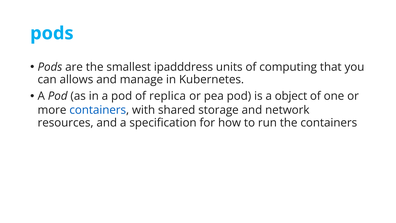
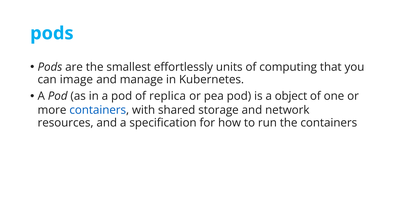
ipadddress: ipadddress -> effortlessly (183, 67)
allows: allows -> image (76, 79)
